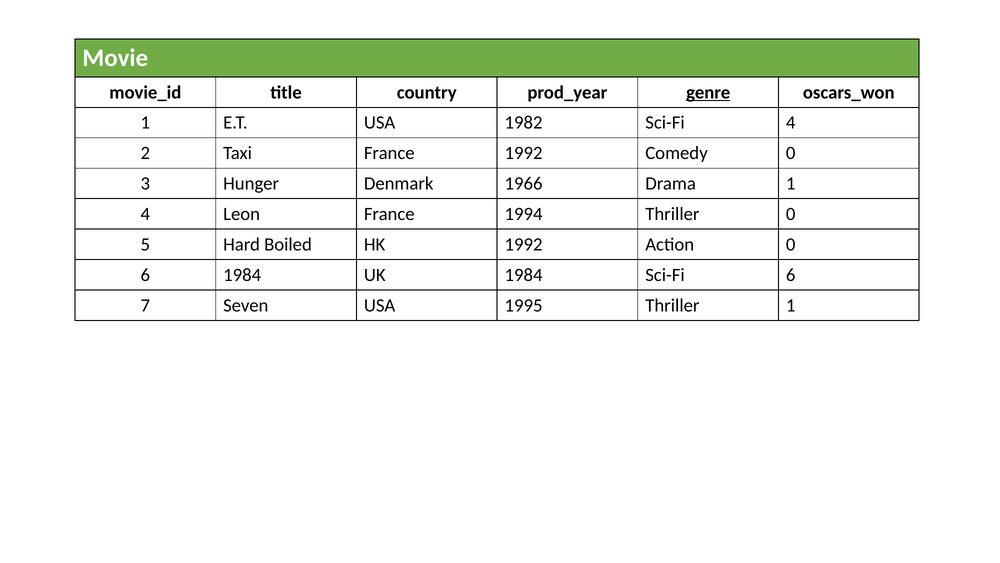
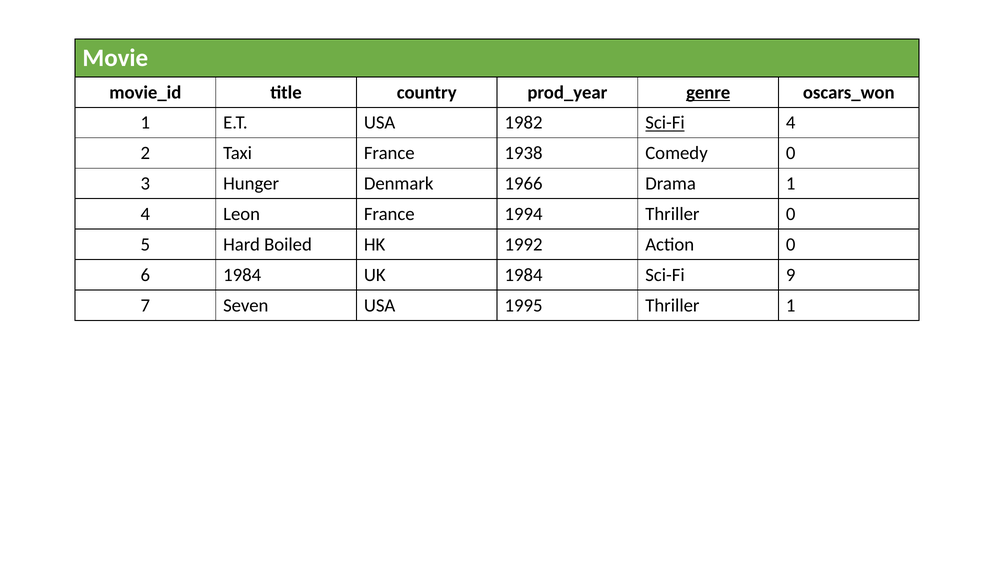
Sci-Fi underline: none -> present (665, 123)
France 1992: 1992 -> 1938 (524, 153)
Sci-Fi 6: 6 -> 9 (791, 275)
